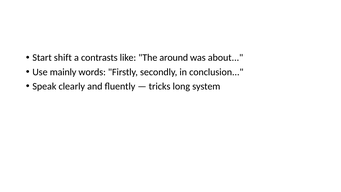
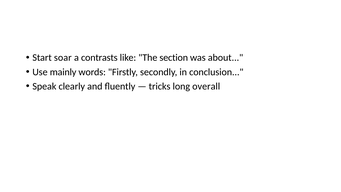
shift: shift -> soar (63, 58)
around: around -> section (174, 58)
system: system -> overall (206, 86)
